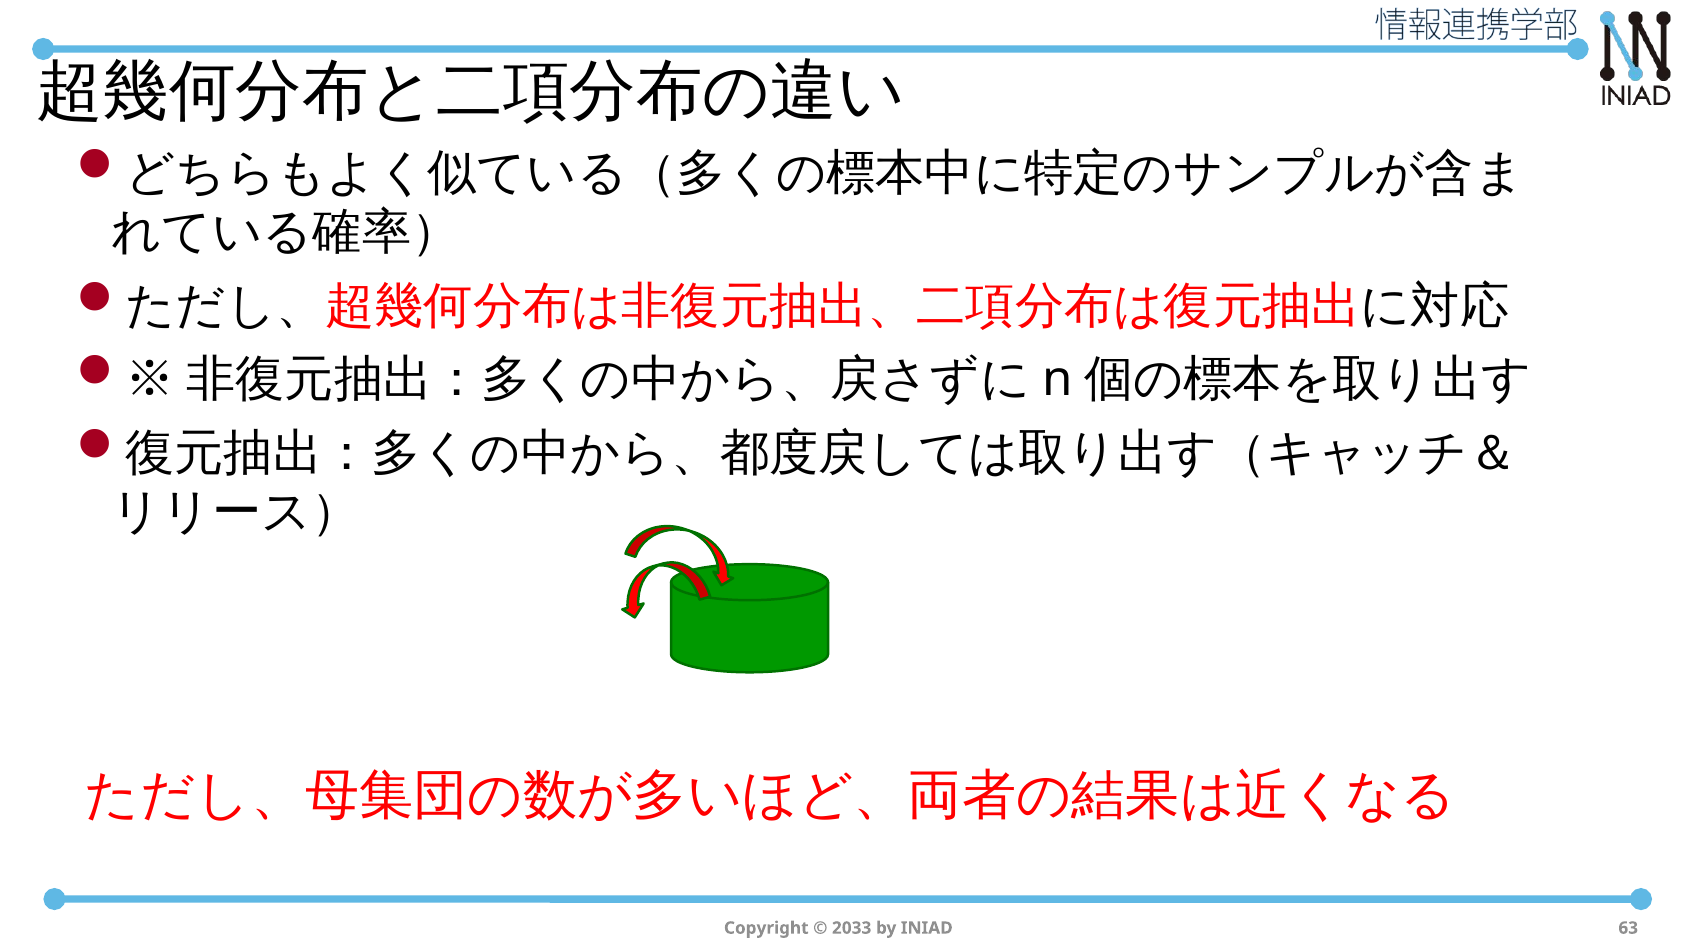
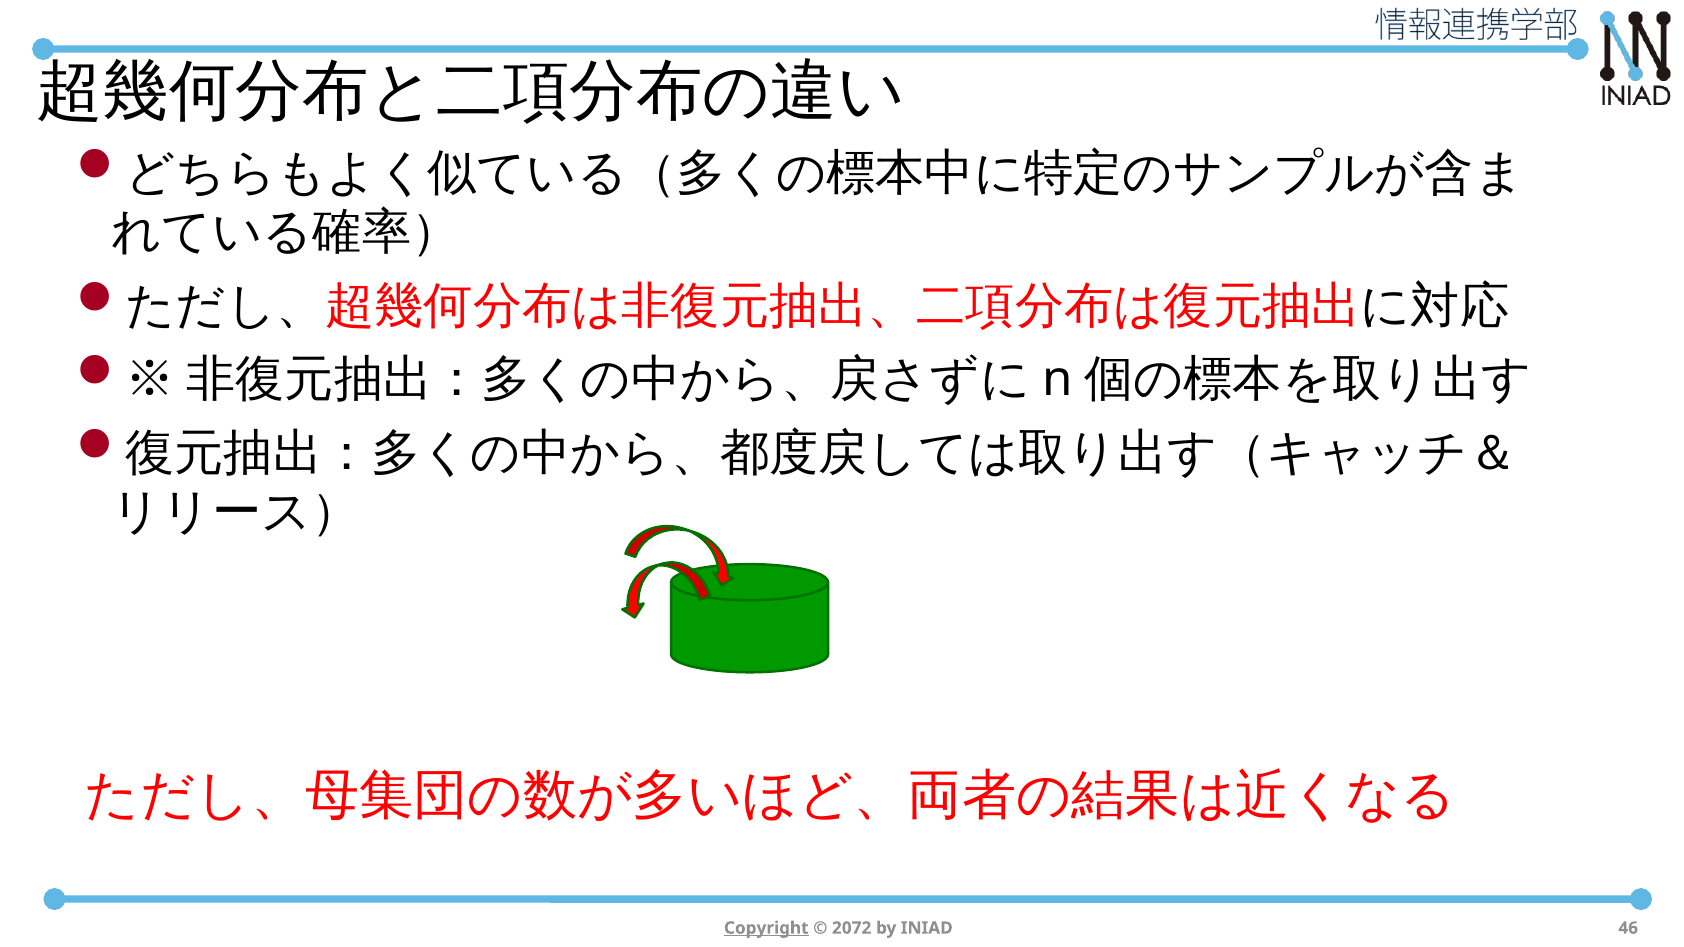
Copyright underline: none -> present (766, 928)
2033: 2033 -> 2072 (852, 928)
63: 63 -> 46 (1628, 928)
